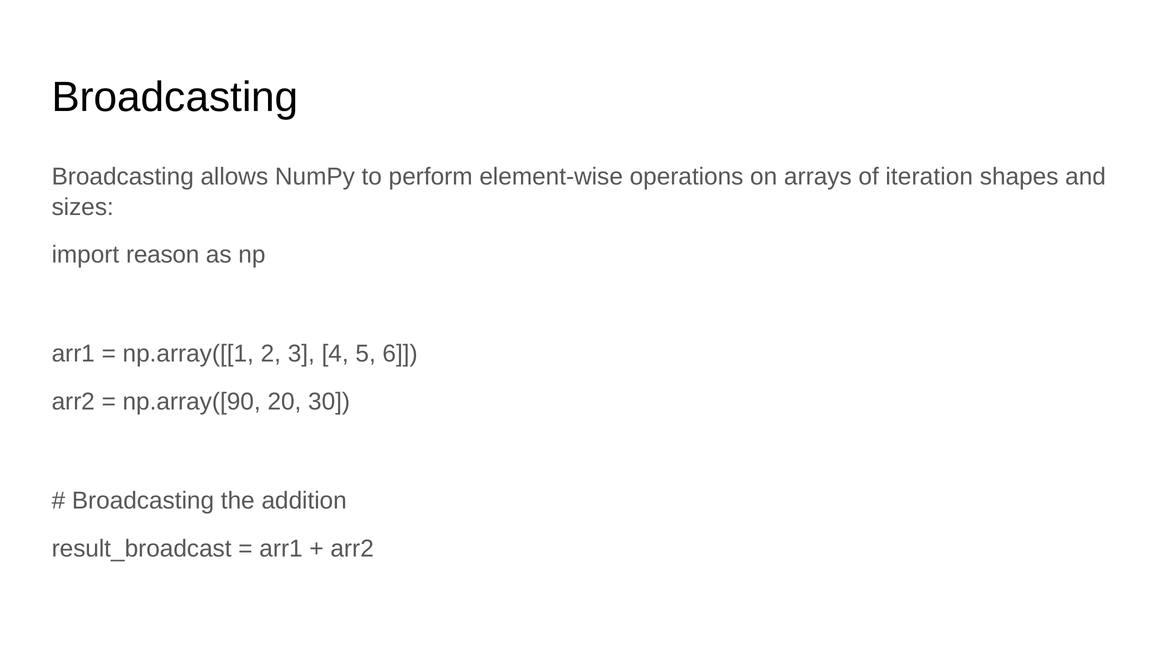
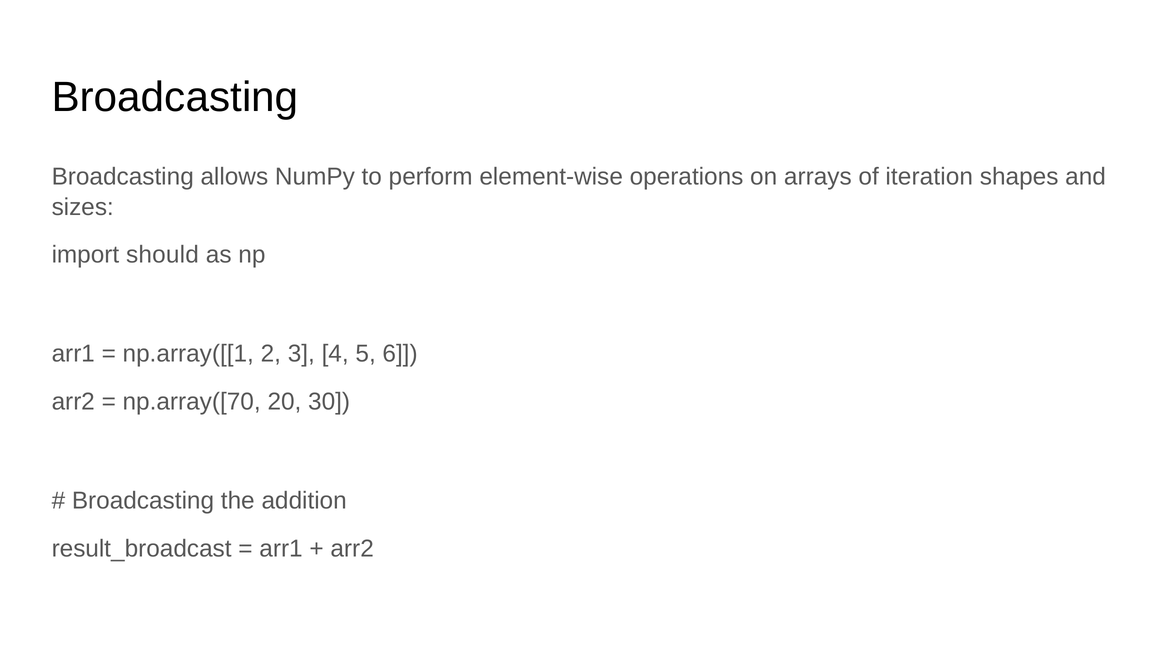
reason: reason -> should (162, 255)
np.array([90: np.array([90 -> np.array([70 (192, 402)
